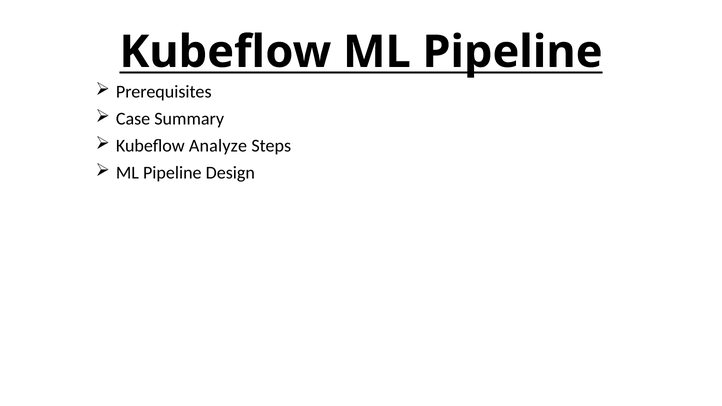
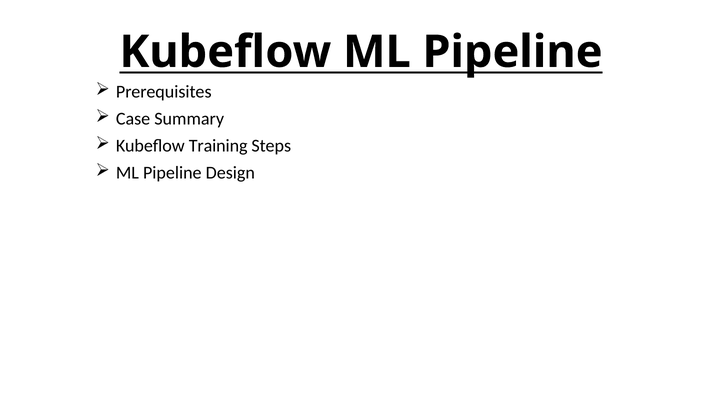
Analyze: Analyze -> Training (218, 146)
